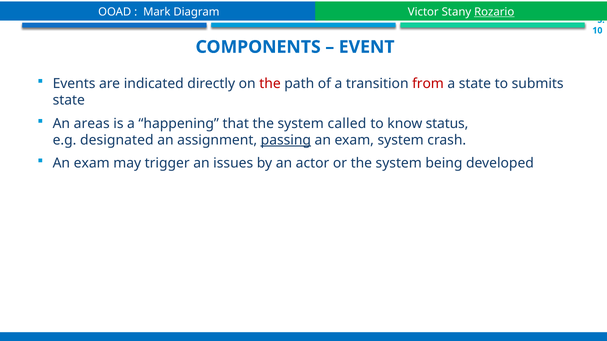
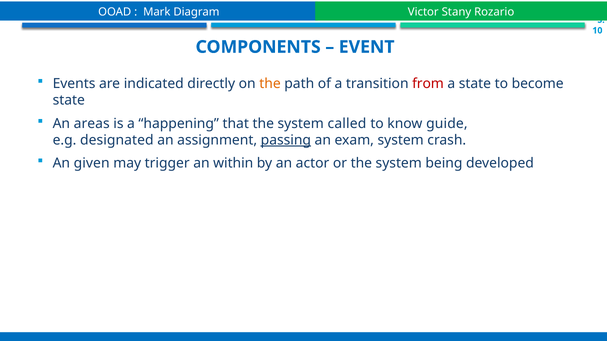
Rozario underline: present -> none (494, 12)
the colour: red -> orange (270, 84)
submits: submits -> become (538, 84)
status: status -> guide (447, 124)
exam: exam -> given (92, 164)
issues: issues -> within (233, 164)
